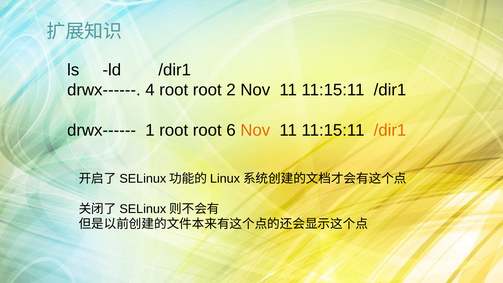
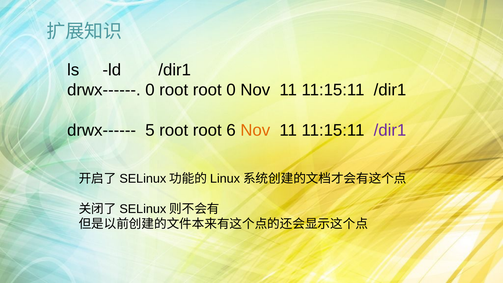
drwx------ 4: 4 -> 0 (150, 90)
root 2: 2 -> 0 (231, 90)
1: 1 -> 5 (150, 130)
/dir1 colour: orange -> purple (390, 130)
